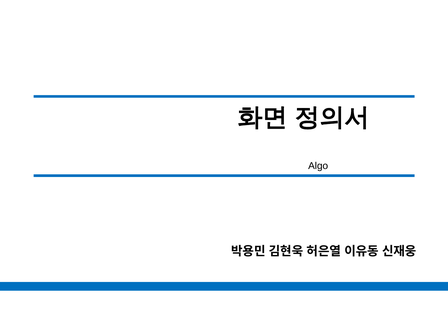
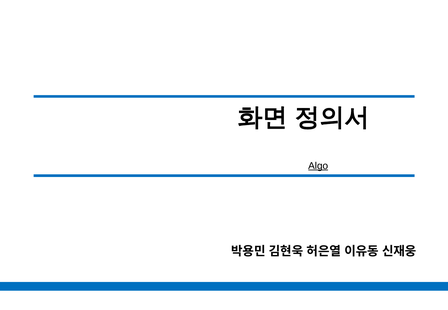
Algo underline: none -> present (318, 166)
